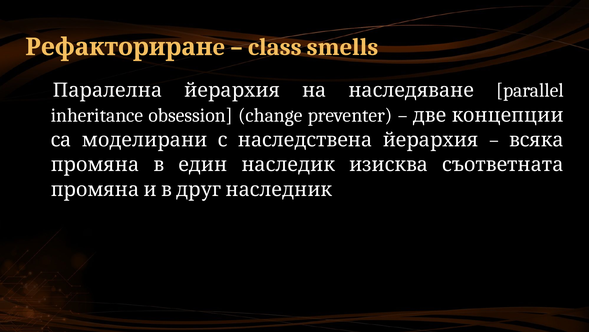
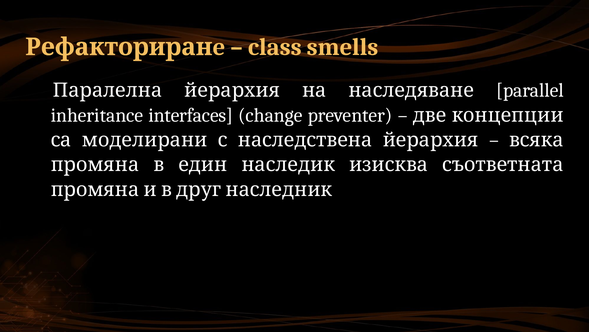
obsession: obsession -> interfaces (191, 115)
